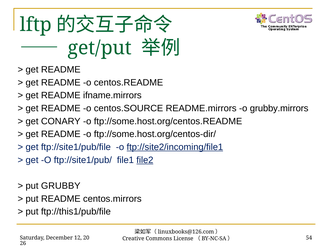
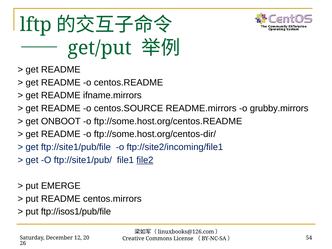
CONARY: CONARY -> ONBOOT (61, 121)
ftp://site2/incoming/file1 underline: present -> none (175, 147)
GRUBBY: GRUBBY -> EMERGE (61, 186)
ftp://this1/pub/file: ftp://this1/pub/file -> ftp://isos1/pub/file (76, 212)
